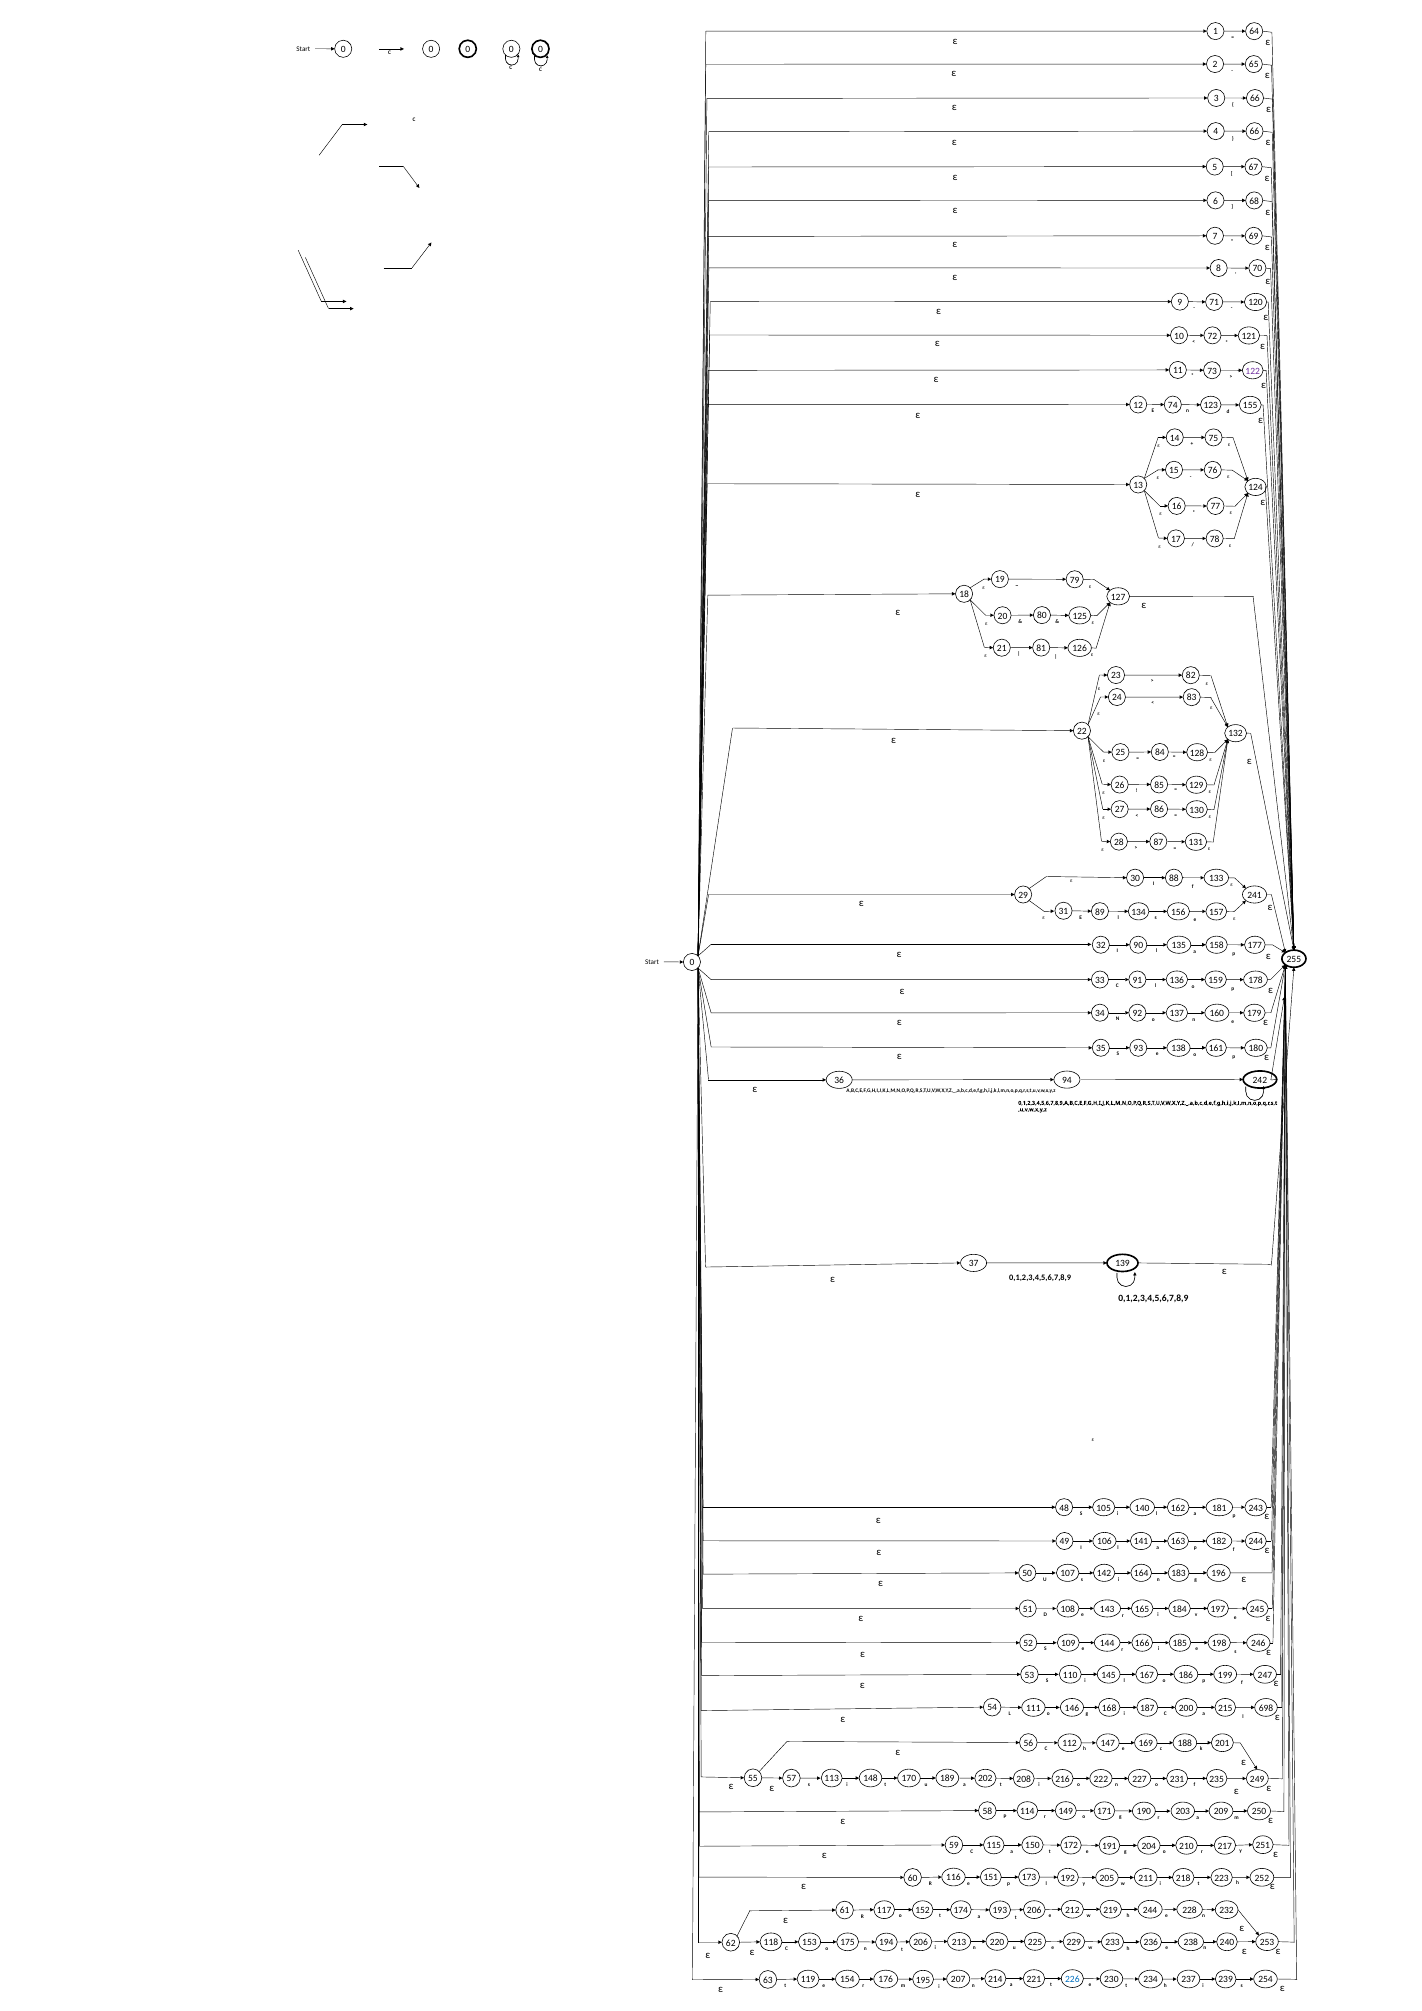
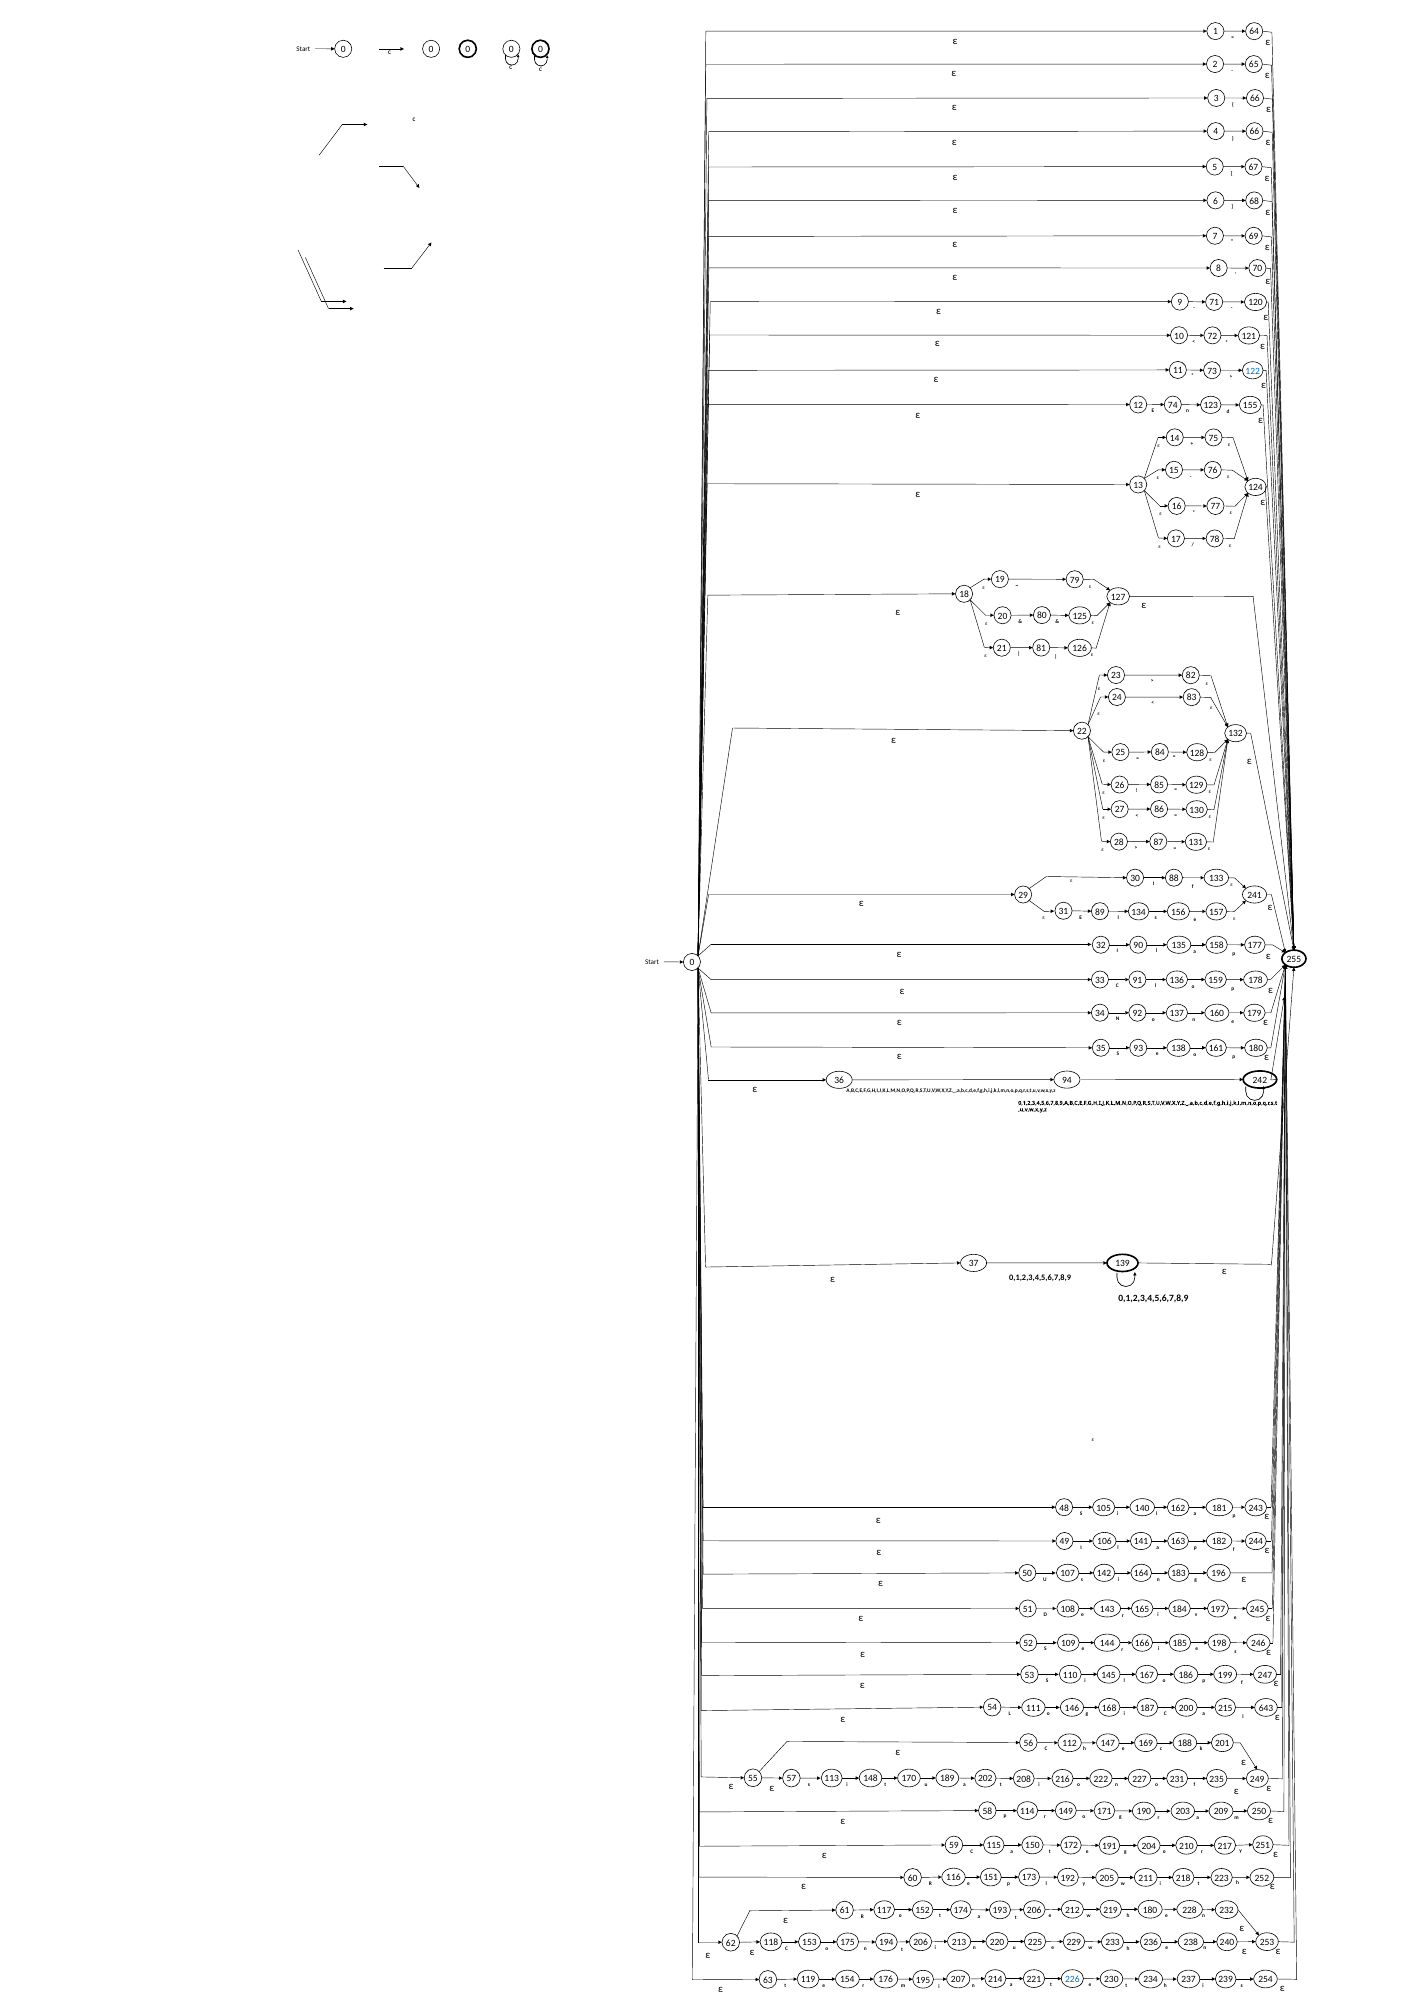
122 colour: purple -> blue (1253, 371)
698: 698 -> 643 (1266, 1708)
219 244: 244 -> 180 (1150, 1909)
